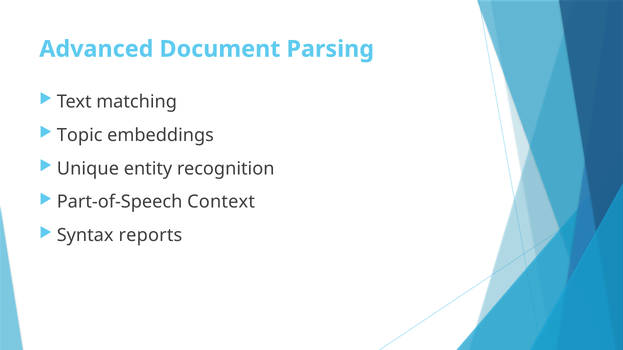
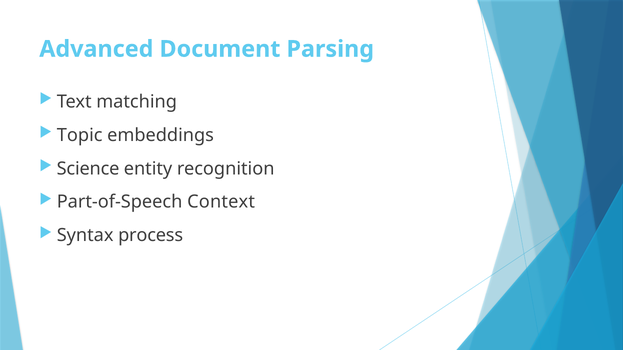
Unique: Unique -> Science (88, 169)
reports: reports -> process (151, 236)
